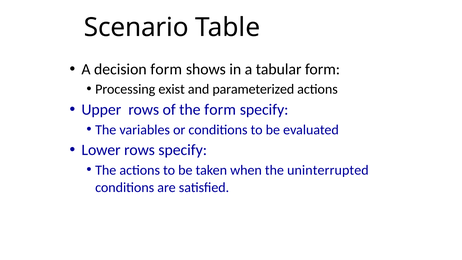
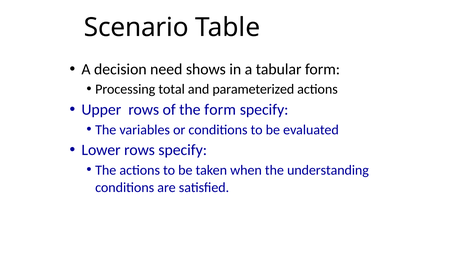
decision form: form -> need (166, 69)
exist: exist -> total (172, 89)
uninterrupted: uninterrupted -> understanding (328, 170)
